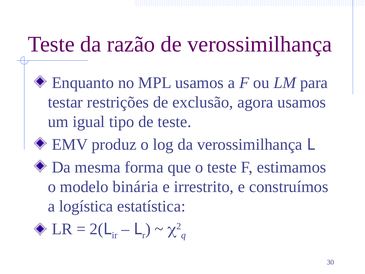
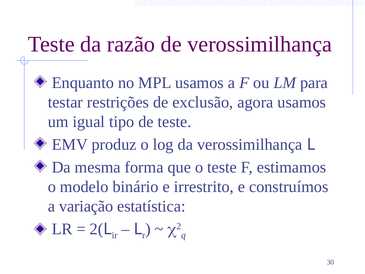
binária: binária -> binário (136, 187)
logística: logística -> variação (86, 206)
